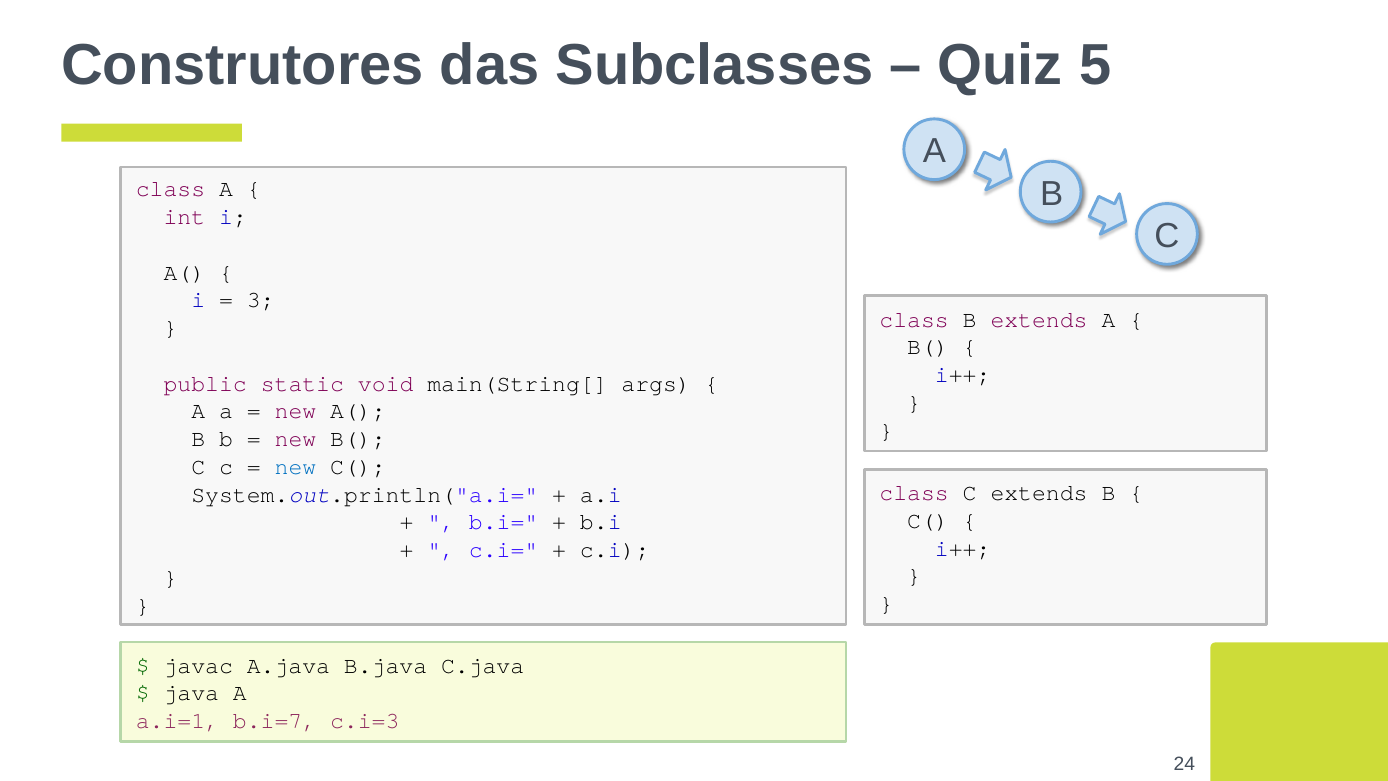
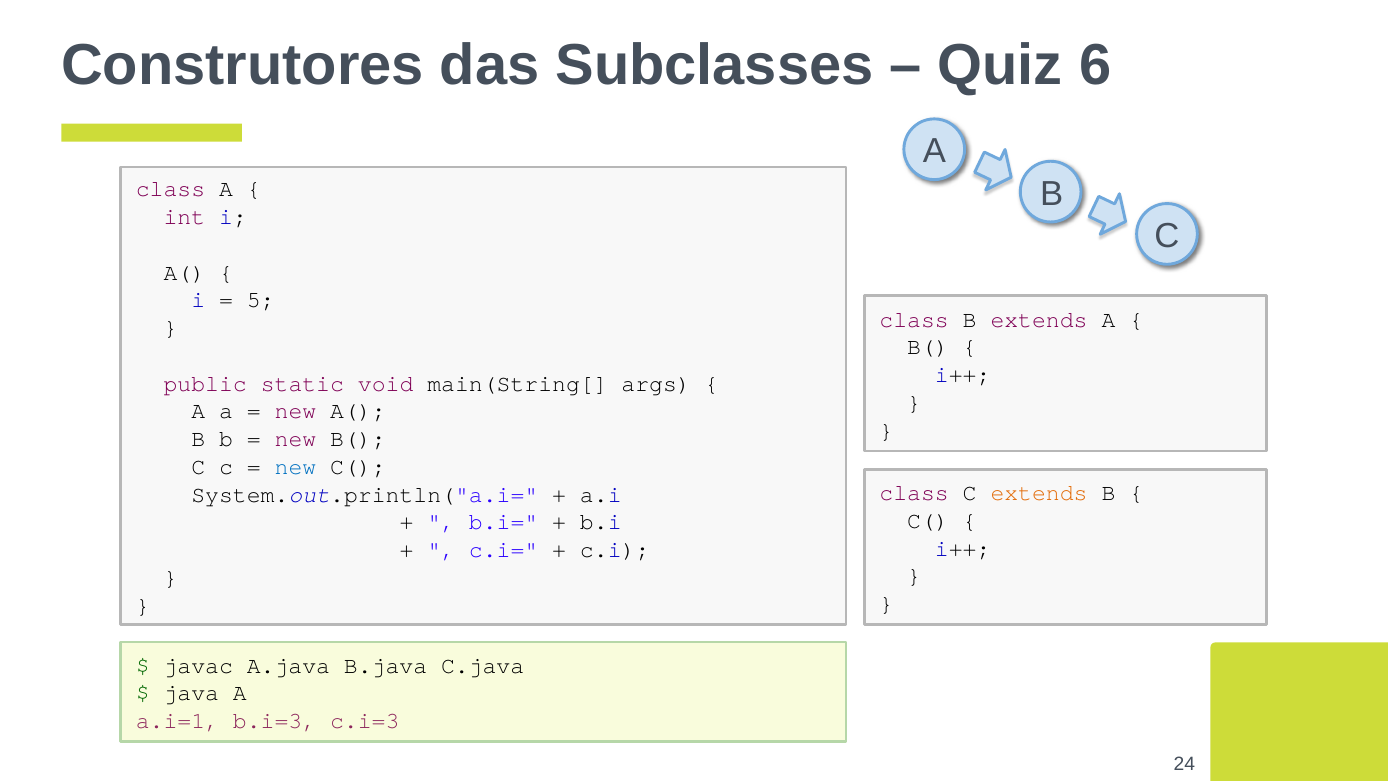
5: 5 -> 6 (1095, 66)
3: 3 -> 5 (261, 300)
extends colour: black -> orange (1039, 493)
b.i=7: b.i=7 -> b.i=3 (275, 721)
